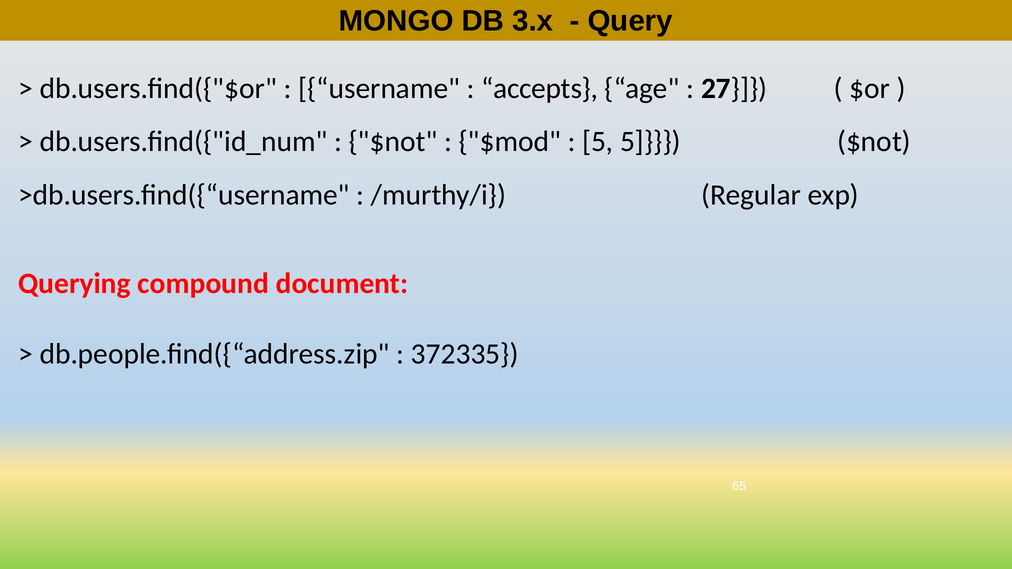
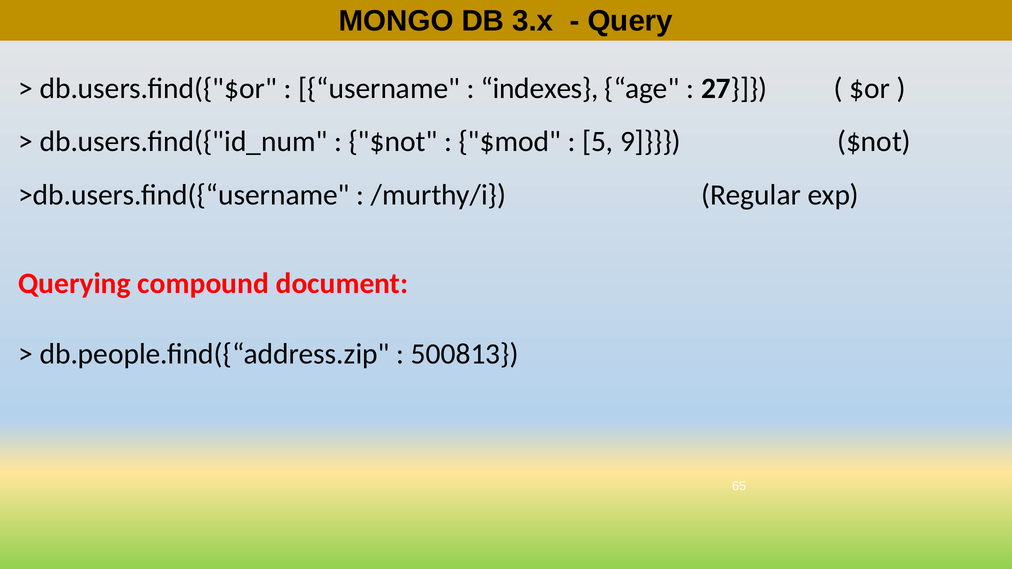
accepts: accepts -> indexes (540, 89)
5 5: 5 -> 9 (650, 142)
372335: 372335 -> 500813 (465, 354)
